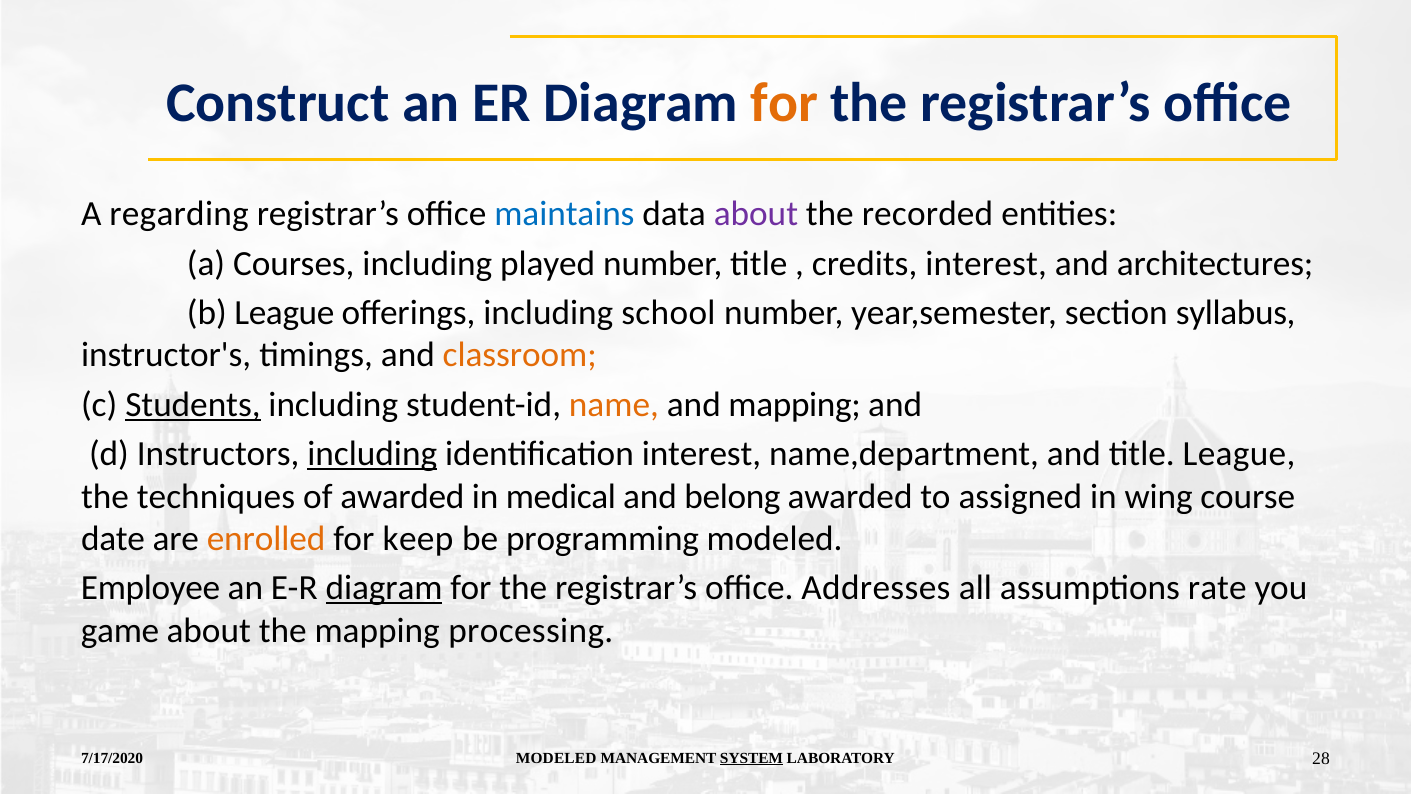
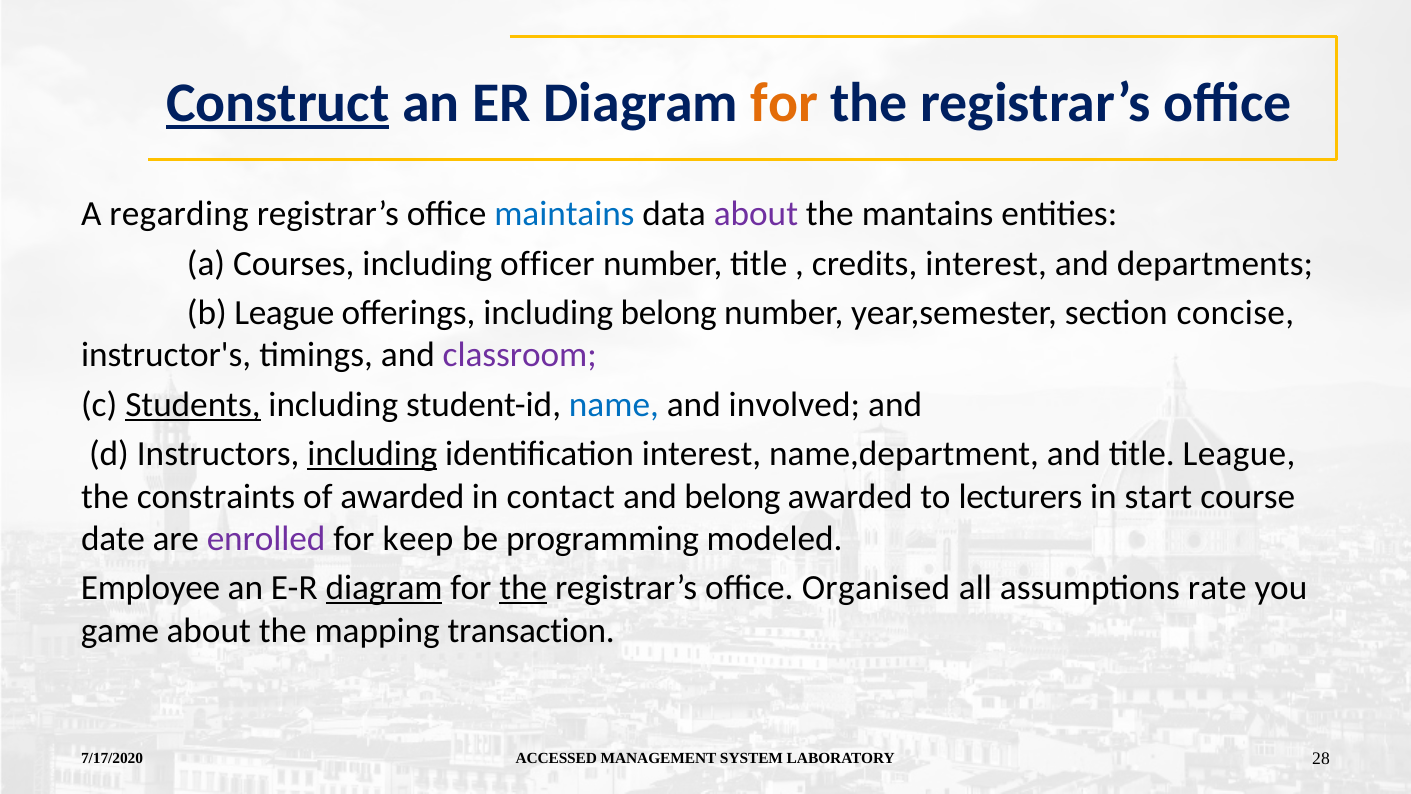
Construct underline: none -> present (278, 103)
recorded: recorded -> mantains (928, 214)
played: played -> officer (547, 263)
architectures: architectures -> departments (1215, 263)
including school: school -> belong (669, 313)
syllabus: syllabus -> concise (1235, 313)
classroom colour: orange -> purple (520, 355)
name colour: orange -> blue (614, 405)
and mapping: mapping -> involved (794, 405)
techniques: techniques -> constraints (216, 496)
medical: medical -> contact (561, 496)
assigned: assigned -> lecturers (1021, 496)
wing: wing -> start (1158, 496)
enrolled colour: orange -> purple (266, 539)
the underline: none -> present (523, 588)
Addresses: Addresses -> Organised (876, 588)
processing: processing -> transaction (531, 630)
7/17/2020 MODELED: MODELED -> ACCESSED (556, 758)
SYSTEM underline: present -> none (752, 758)
